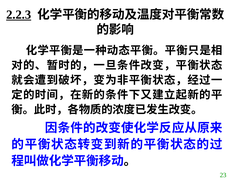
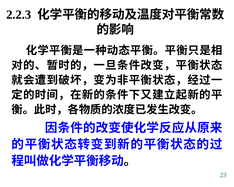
2.2.3 underline: present -> none (19, 15)
